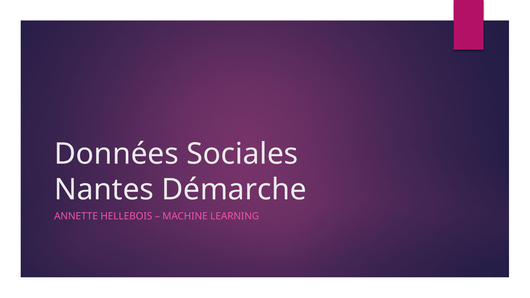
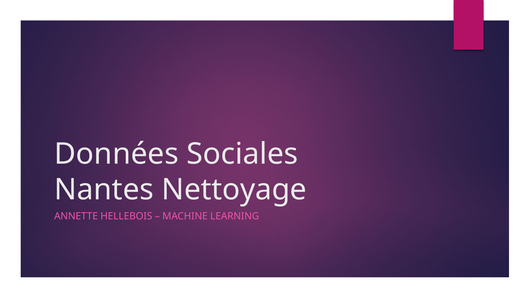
Démarche: Démarche -> Nettoyage (234, 190)
